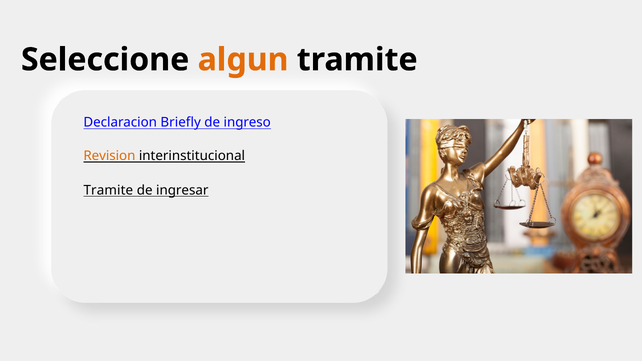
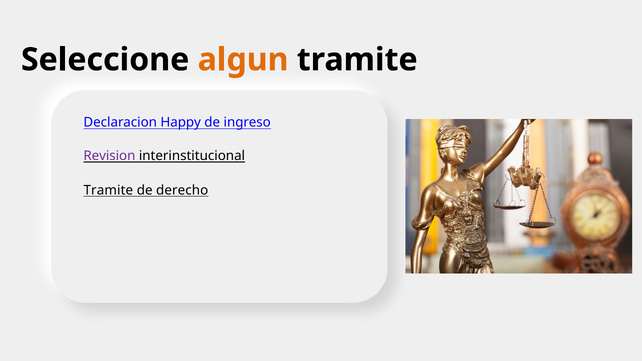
Briefly: Briefly -> Happy (181, 123)
Revision colour: orange -> purple (109, 156)
ingresar: ingresar -> derecho (182, 190)
